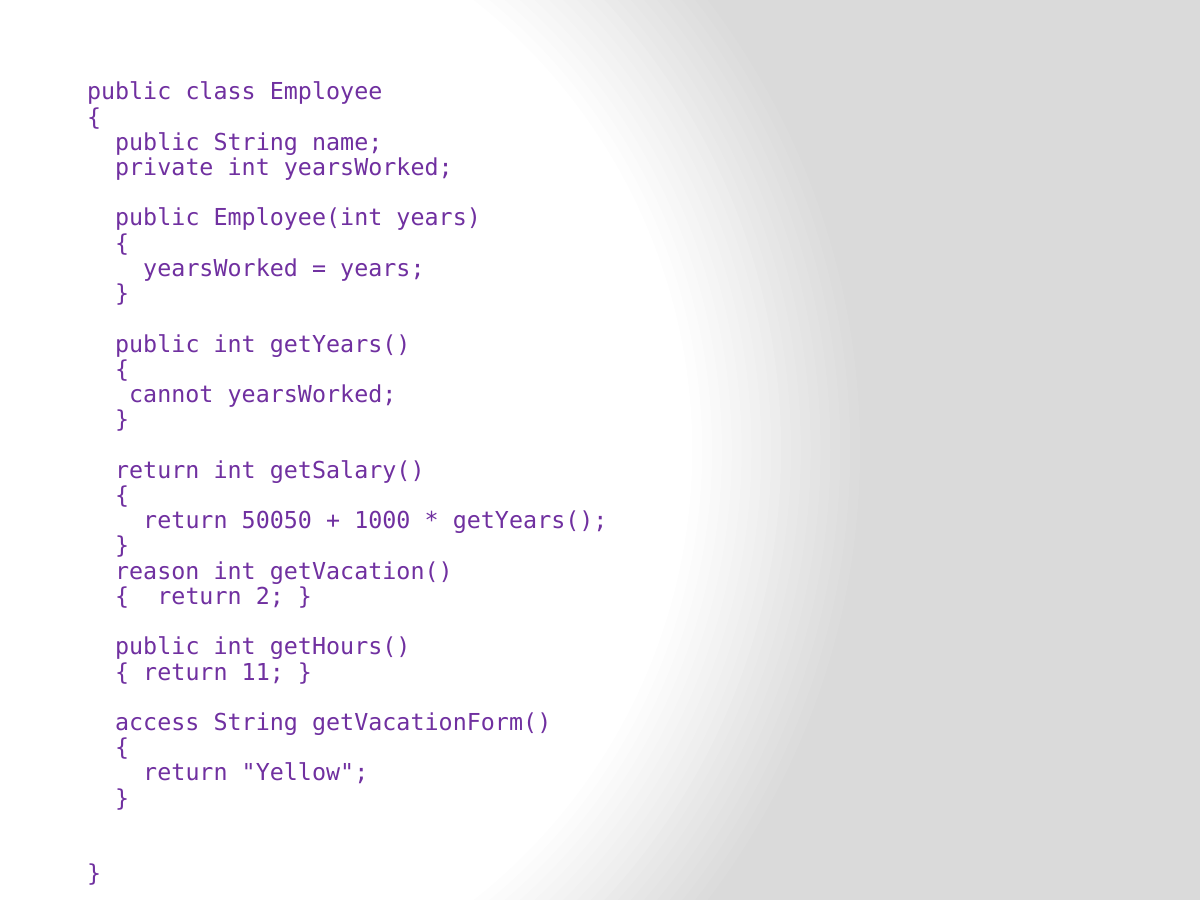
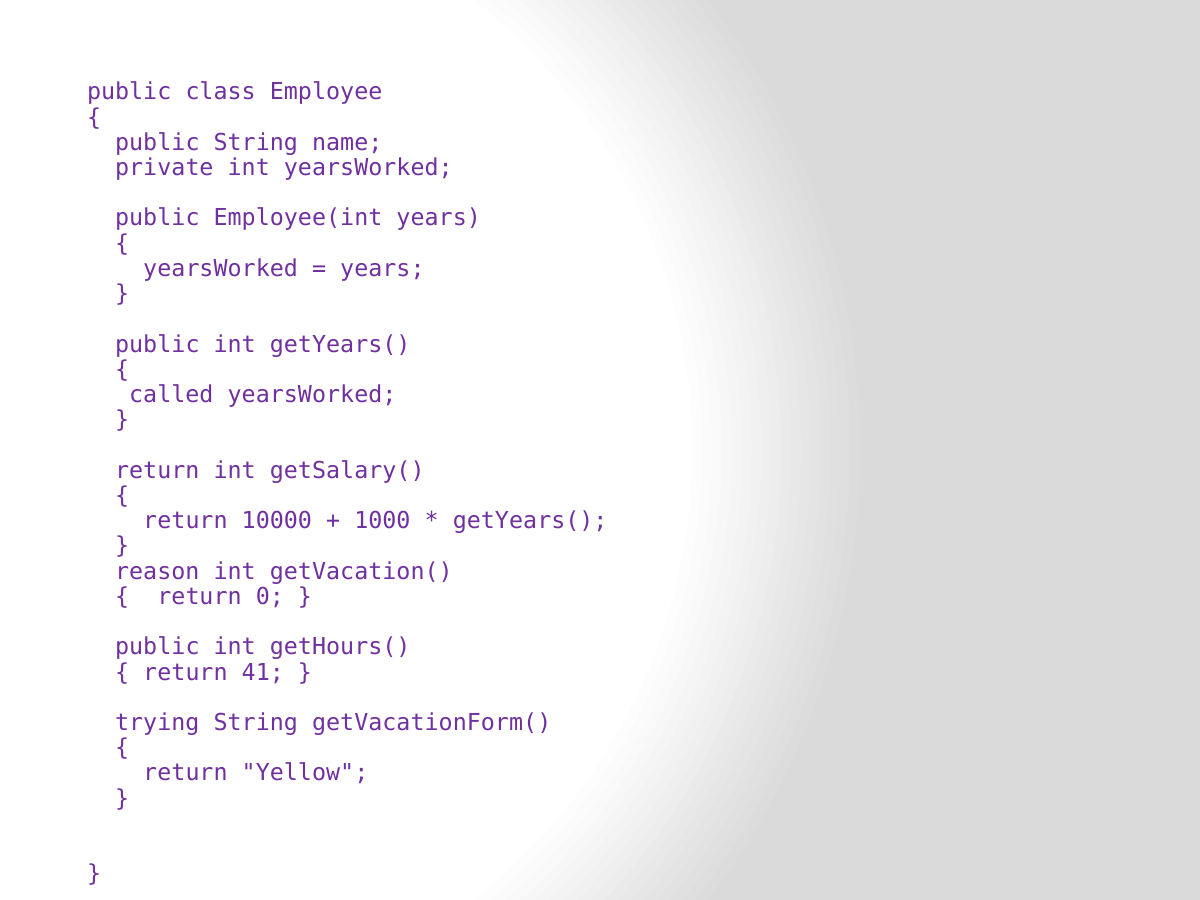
cannot: cannot -> called (171, 395)
50050: 50050 -> 10000 (277, 521)
2: 2 -> 0 (270, 597)
11: 11 -> 41 (263, 672)
access: access -> trying (157, 723)
